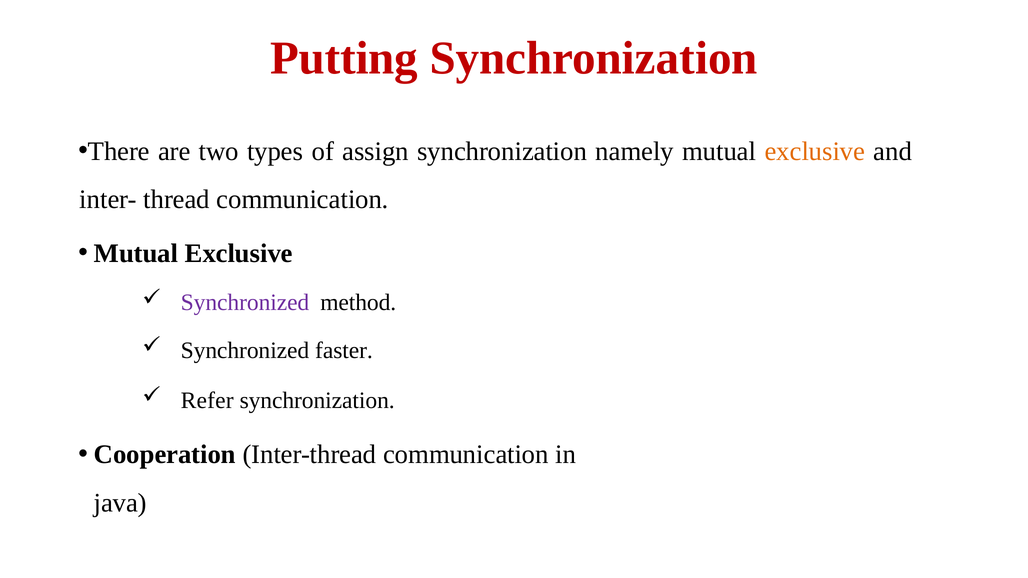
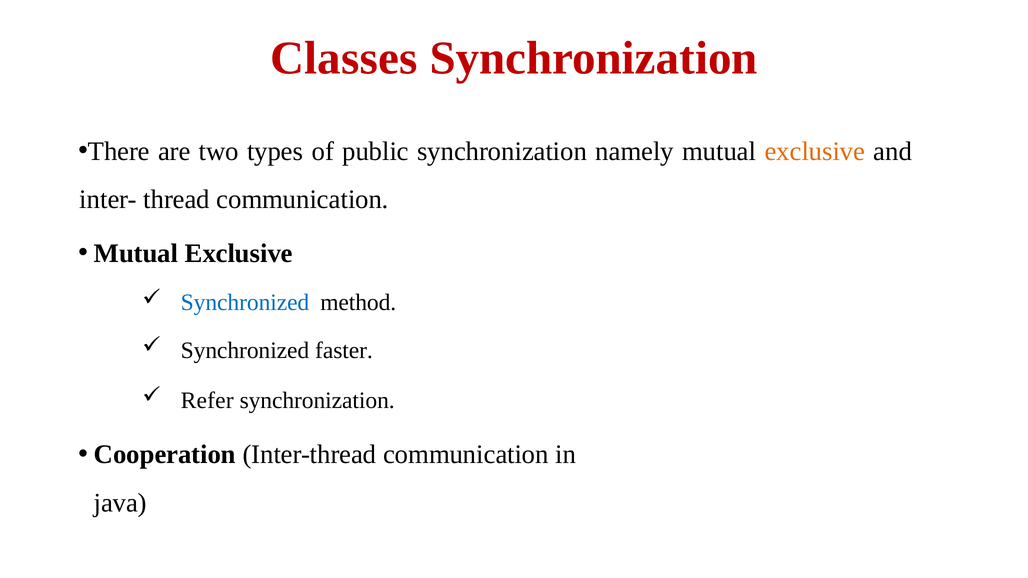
Putting: Putting -> Classes (344, 58)
assign: assign -> public (376, 151)
Synchronized colour: purple -> blue (245, 303)
